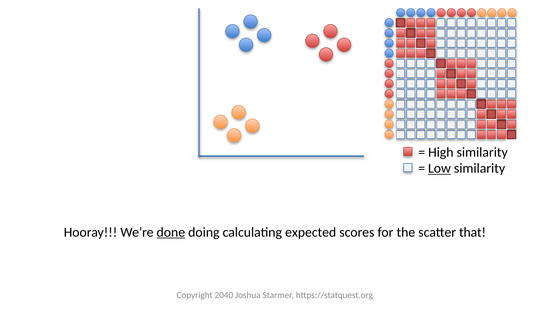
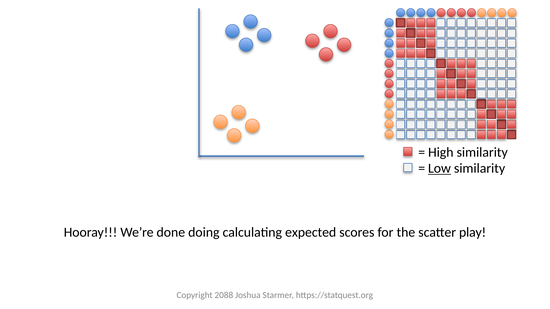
done underline: present -> none (171, 232)
that: that -> play (473, 232)
2040: 2040 -> 2088 (224, 296)
